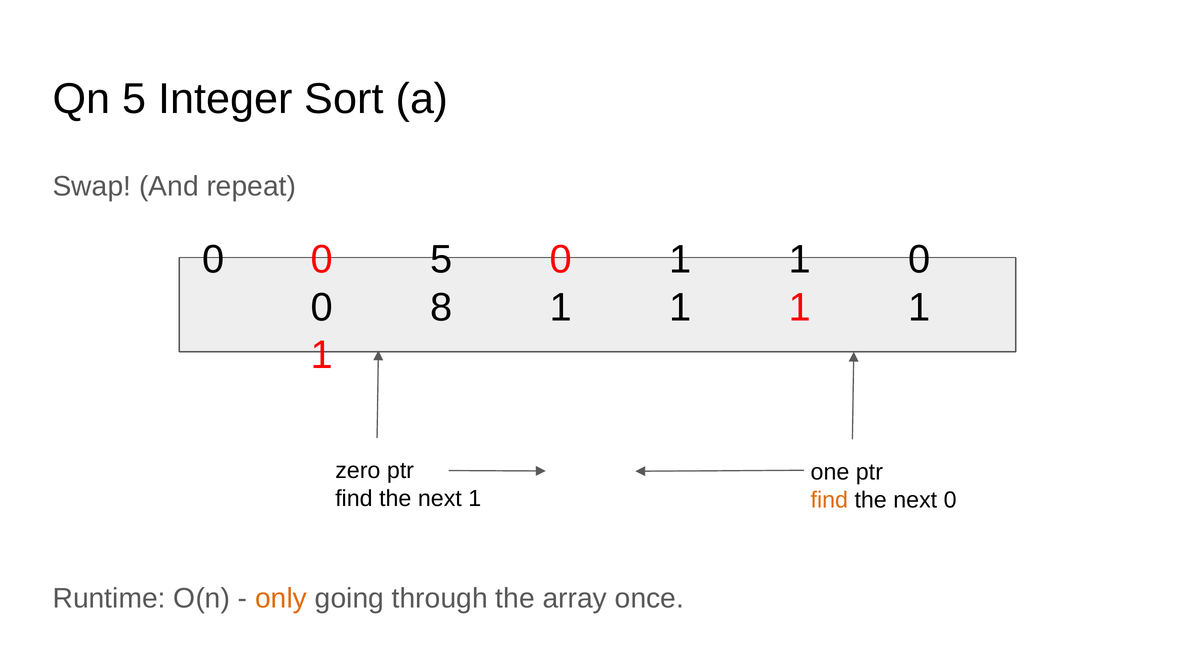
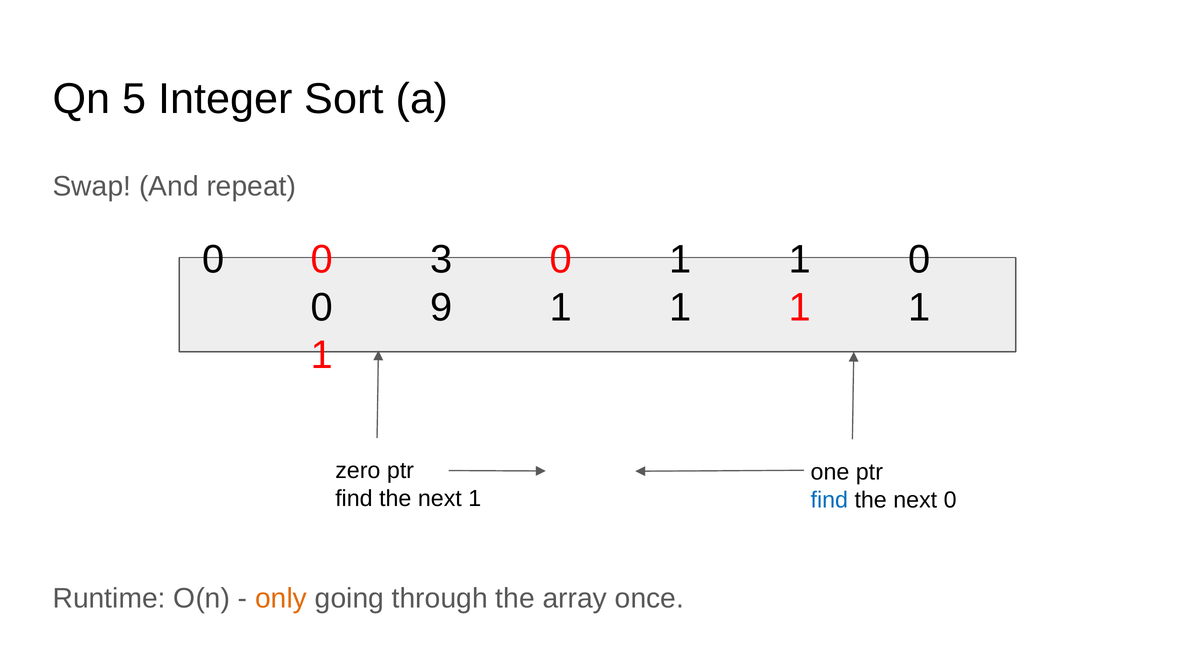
0 5: 5 -> 3 (441, 260)
8: 8 -> 9 (441, 307)
find colour: orange -> blue (829, 500)
